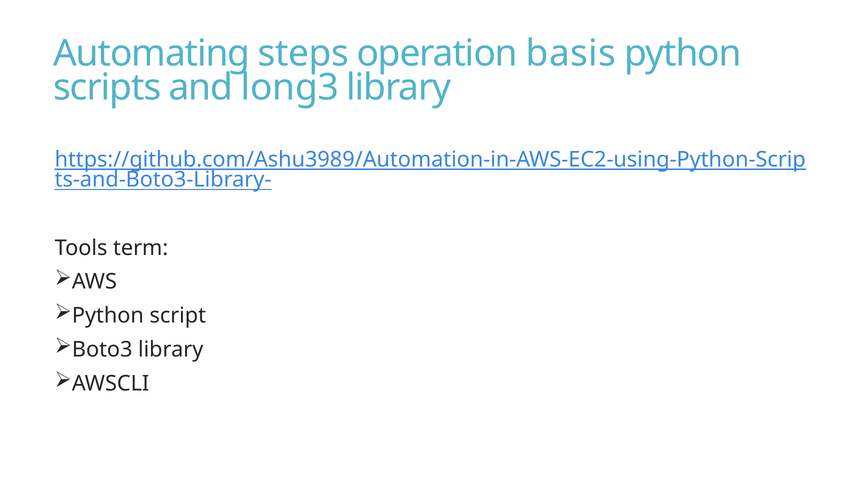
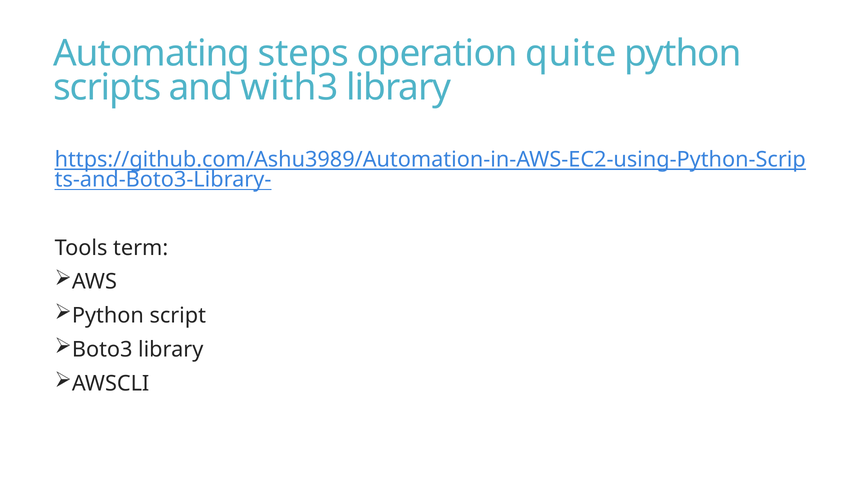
basis: basis -> quite (571, 54)
long3: long3 -> with3 (290, 88)
